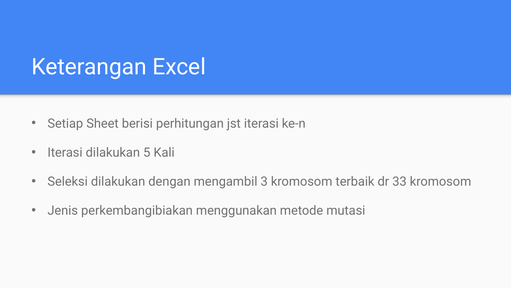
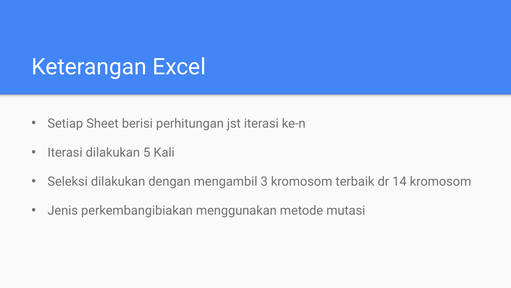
33: 33 -> 14 (399, 181)
